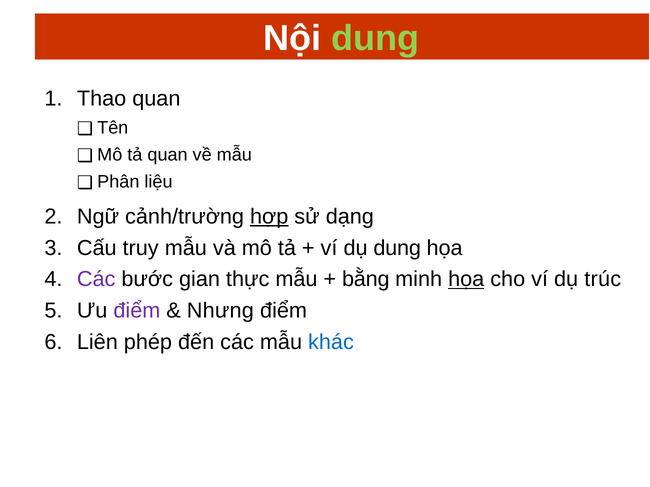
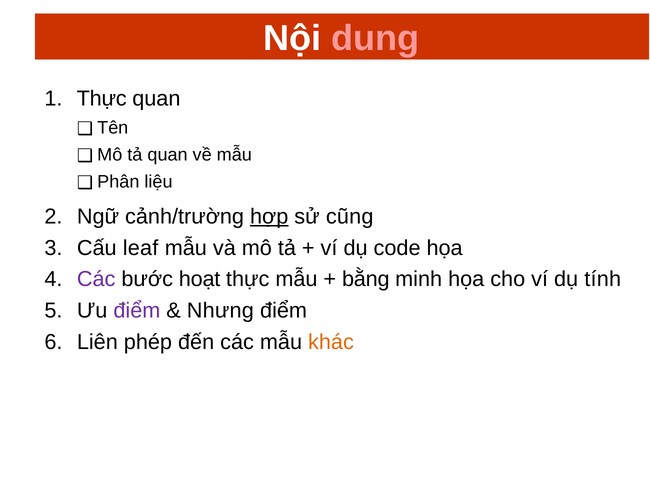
dung colour: light green -> pink (375, 38)
Thao: Thao -> Thực (102, 99)
dạng: dạng -> cũng (350, 217)
truy: truy -> leaf (141, 248)
dụ dung: dung -> code (397, 248)
gian: gian -> hoạt (200, 280)
họa underline: present -> none (466, 280)
trúc: trúc -> tính (603, 280)
khác colour: blue -> orange (331, 342)
